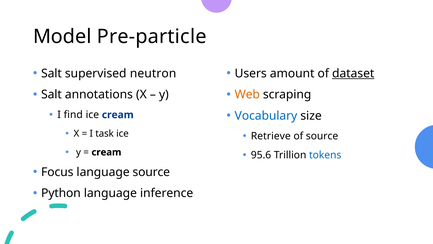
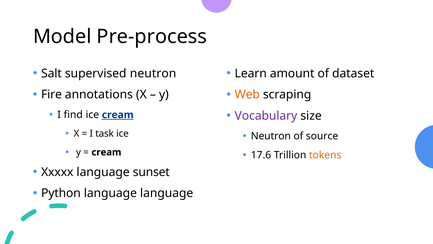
Pre-particle: Pre-particle -> Pre-process (152, 36)
Users: Users -> Learn (251, 73)
dataset underline: present -> none (353, 73)
Salt: Salt -> Fire (51, 94)
cream underline: none -> present (118, 115)
Vocabulary colour: blue -> purple (266, 116)
Retrieve: Retrieve -> Neutron (271, 136)
95.6: 95.6 -> 17.6 (261, 155)
tokens colour: blue -> orange (325, 155)
Focus: Focus -> Xxxxx (57, 172)
language source: source -> sunset (151, 172)
language inference: inference -> language (167, 193)
